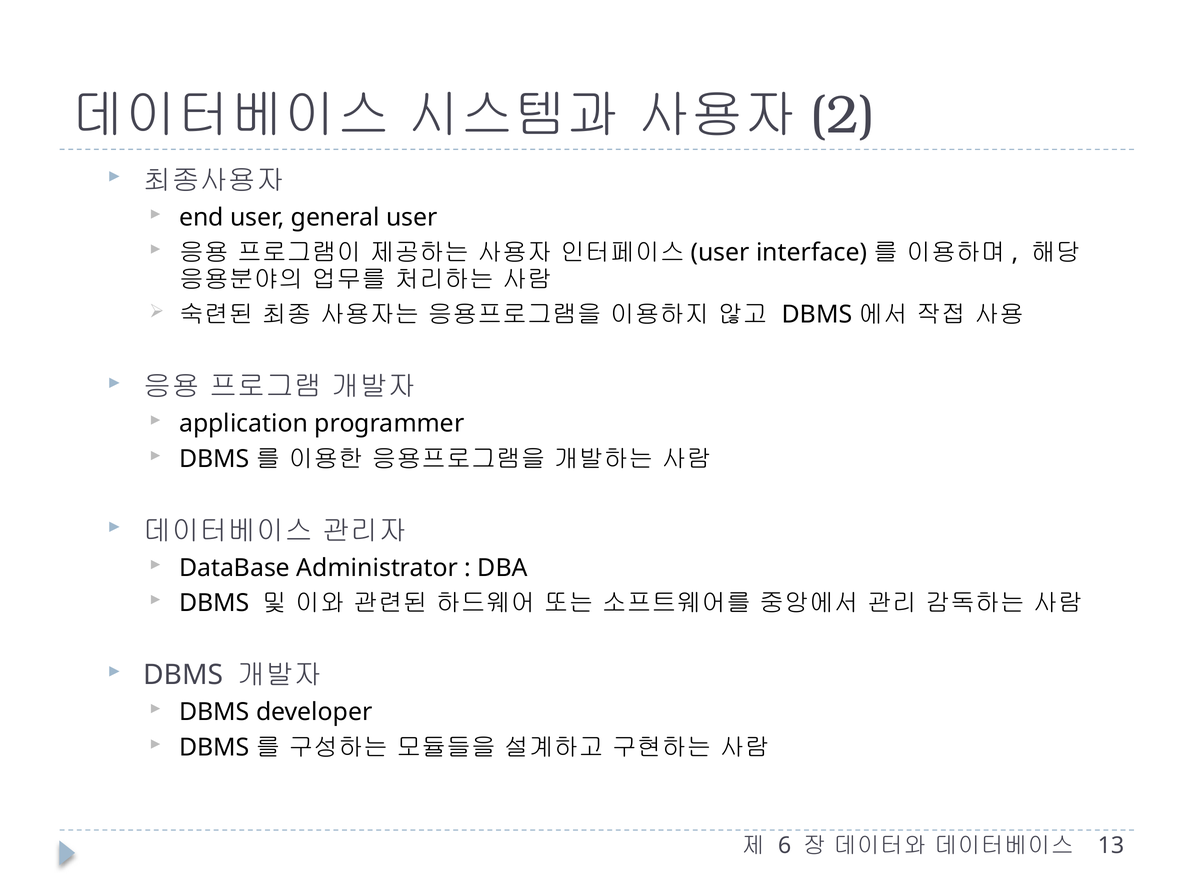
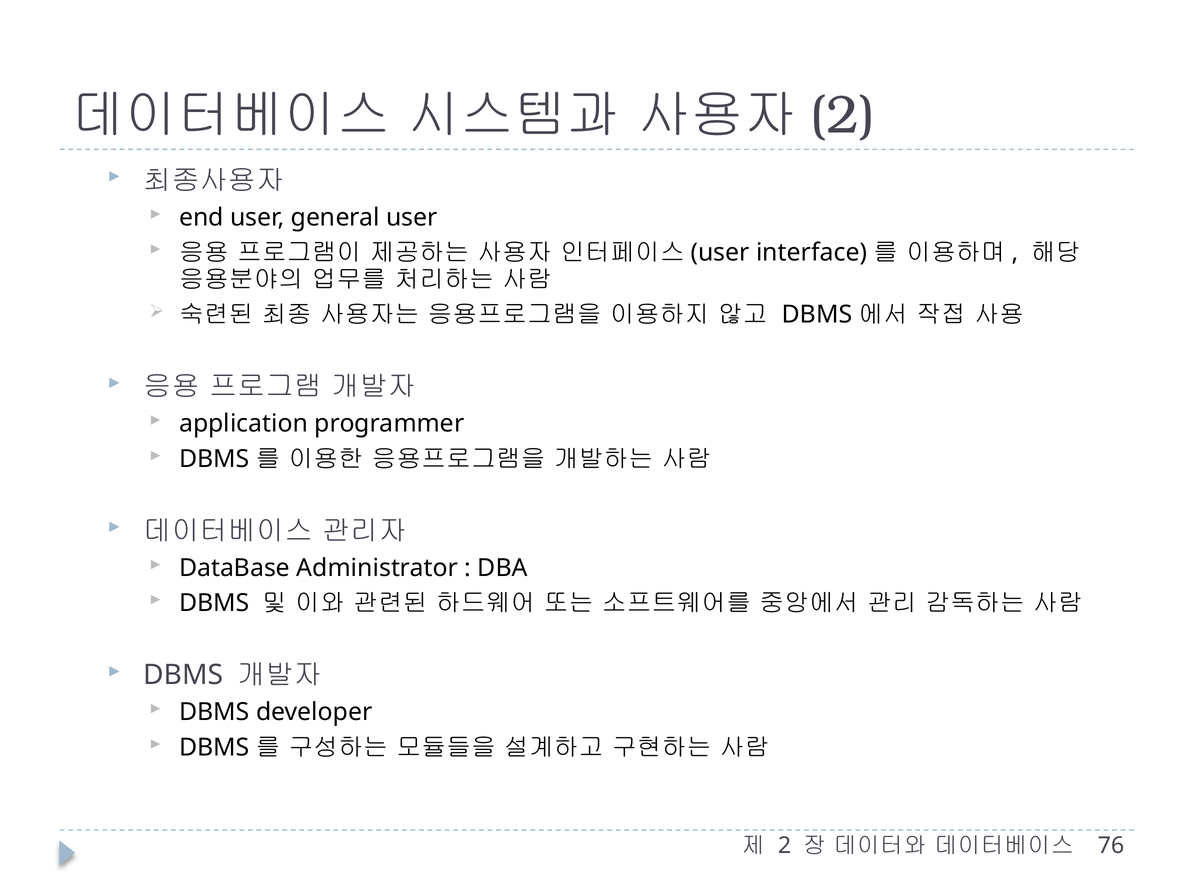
6: 6 -> 2 (785, 845)
13: 13 -> 76 (1111, 845)
